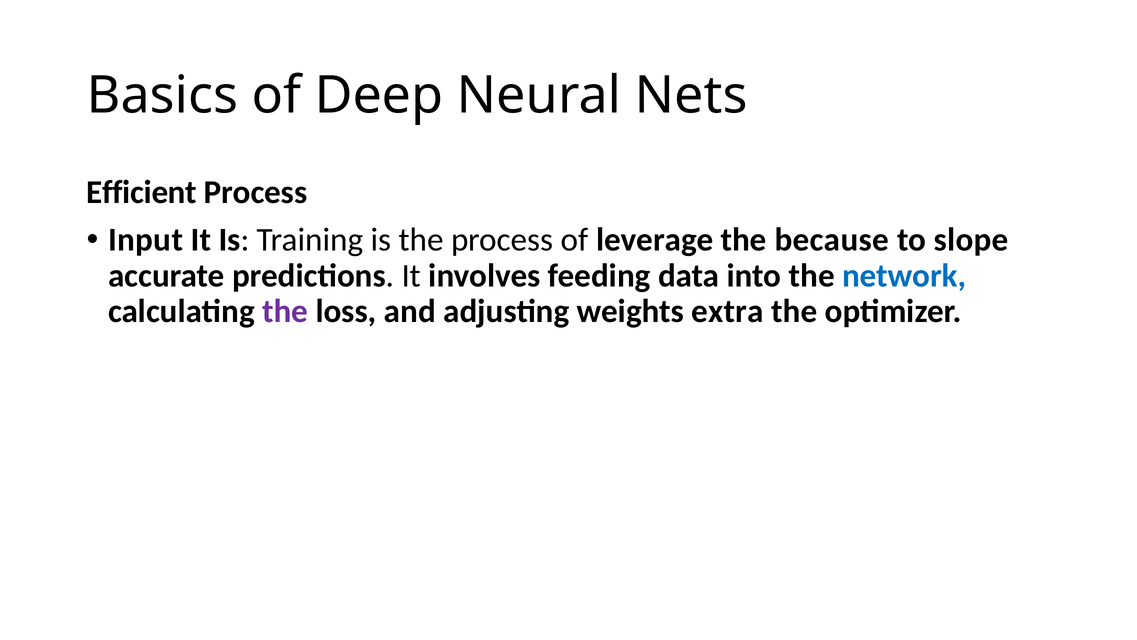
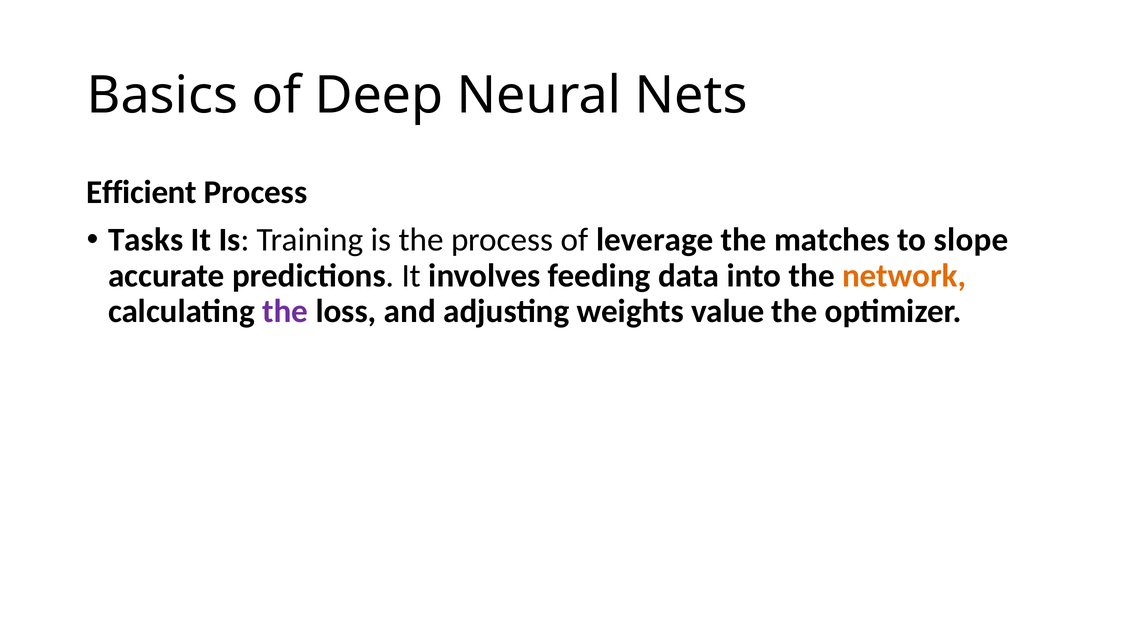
Input: Input -> Tasks (146, 240)
because: because -> matches (832, 240)
network colour: blue -> orange (904, 276)
extra: extra -> value (728, 311)
